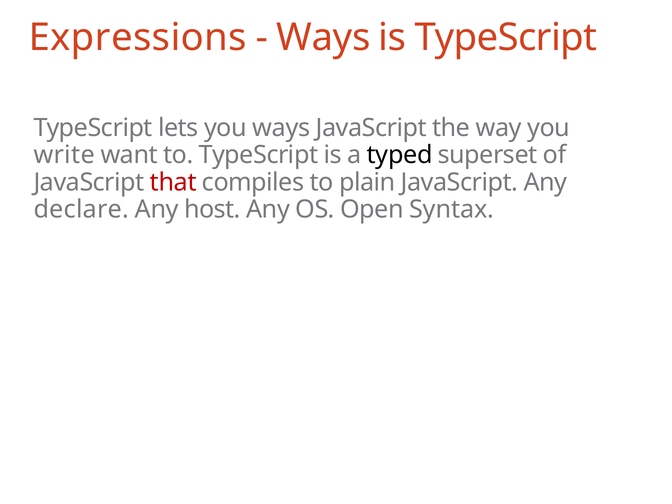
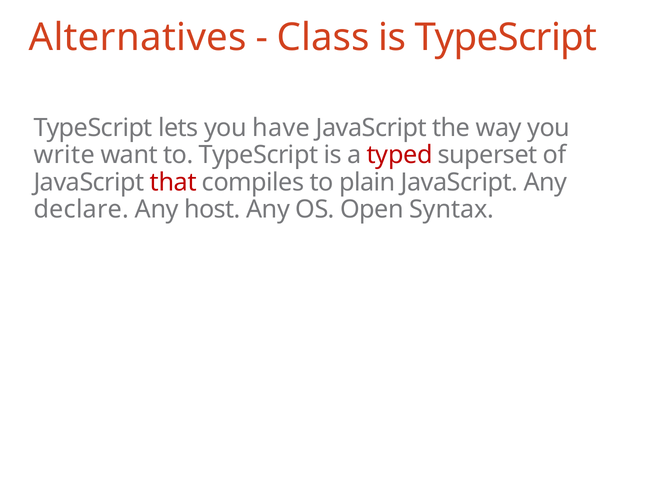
Expressions: Expressions -> Alternatives (138, 37)
Ways: Ways -> Class (323, 37)
you ways: ways -> have (281, 128)
typed colour: black -> red (400, 155)
